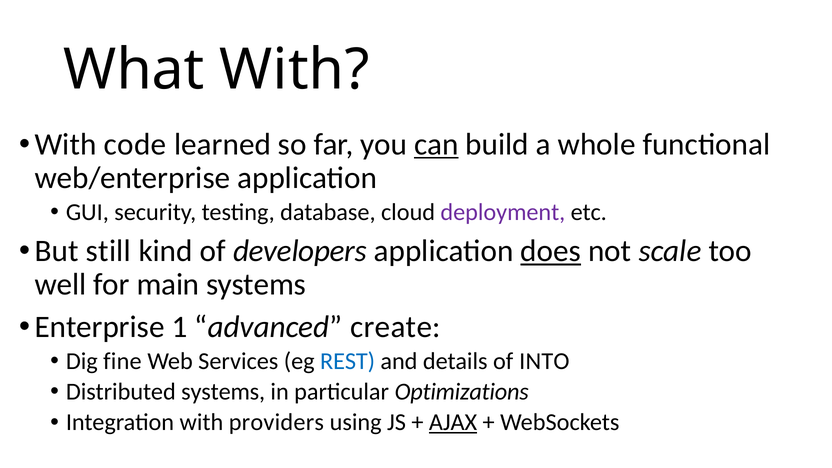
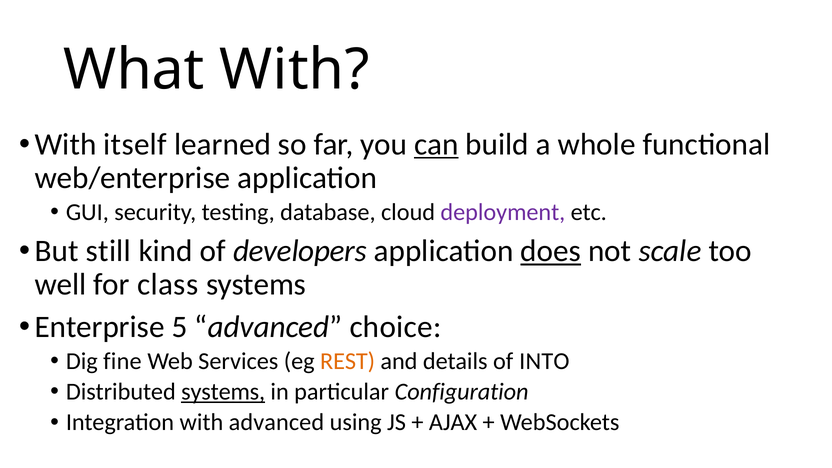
code: code -> itself (135, 144)
main: main -> class (168, 285)
1: 1 -> 5 (180, 327)
create: create -> choice (395, 327)
REST colour: blue -> orange (348, 361)
systems underline: none -> present (223, 392)
Optimizations: Optimizations -> Configuration (462, 392)
with providers: providers -> advanced (276, 422)
AJAX underline: present -> none (453, 422)
